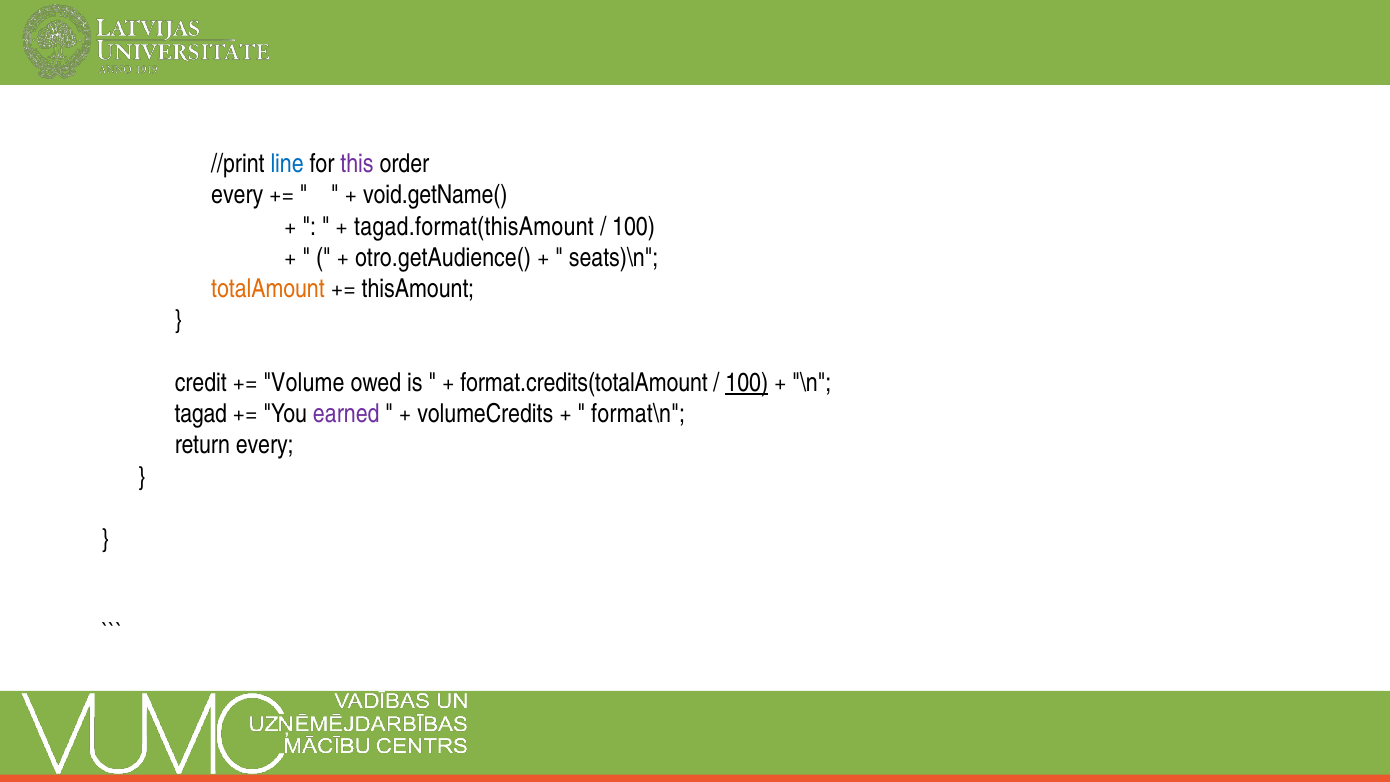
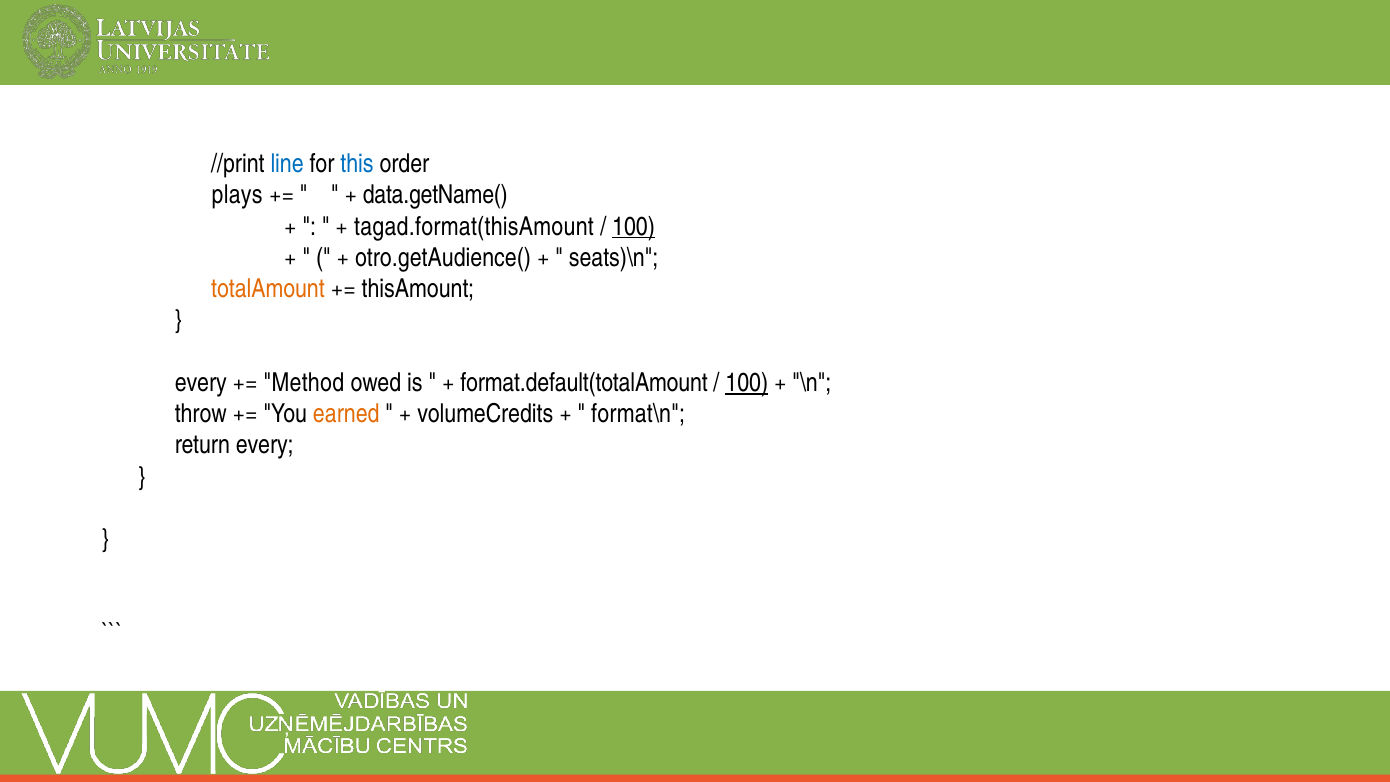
this colour: purple -> blue (357, 164)
every: every -> plays (237, 195)
void.getName(: void.getName( -> data.getName( (435, 195)
100 underline: none -> present (634, 226)
credit: credit -> every (201, 383)
Volume: Volume -> Method (304, 383)
format.credits(totalAmount: format.credits(totalAmount -> format.default(totalAmount (584, 383)
tagad: tagad -> throw (201, 414)
earned colour: purple -> orange (346, 414)
